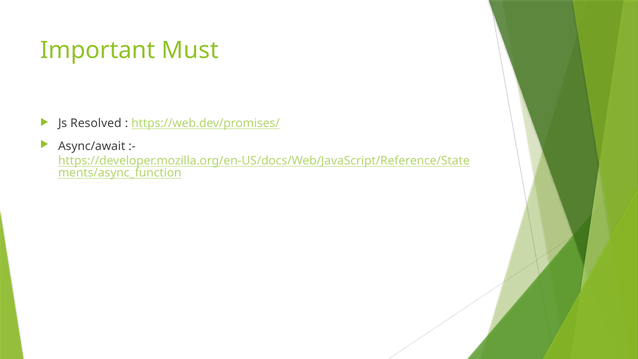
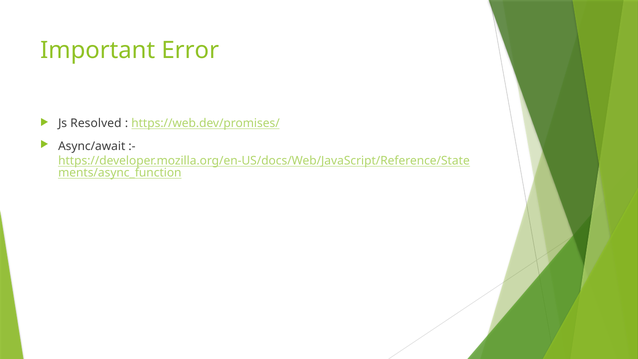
Must: Must -> Error (190, 50)
